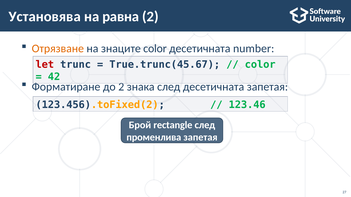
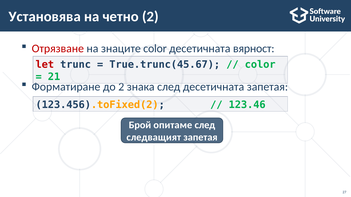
равна: равна -> четно (121, 17)
Отрязване colour: orange -> red (58, 49)
number: number -> вярност (254, 49)
42: 42 -> 21 (54, 77)
rectangle: rectangle -> опитамe (173, 125)
променлива: променлива -> следващият (154, 138)
